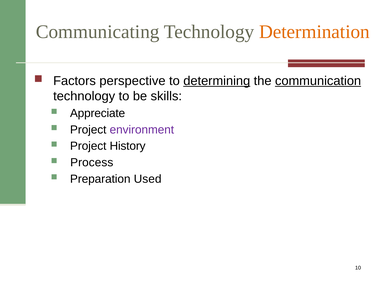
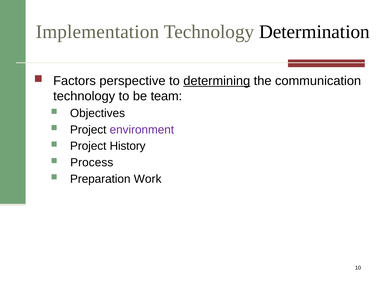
Communicating: Communicating -> Implementation (98, 32)
Determination colour: orange -> black (314, 32)
communication underline: present -> none (318, 81)
skills: skills -> team (166, 96)
Appreciate: Appreciate -> Objectives (98, 113)
Used: Used -> Work (148, 179)
